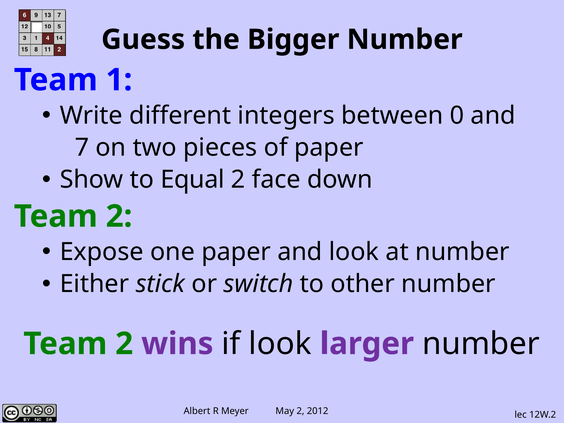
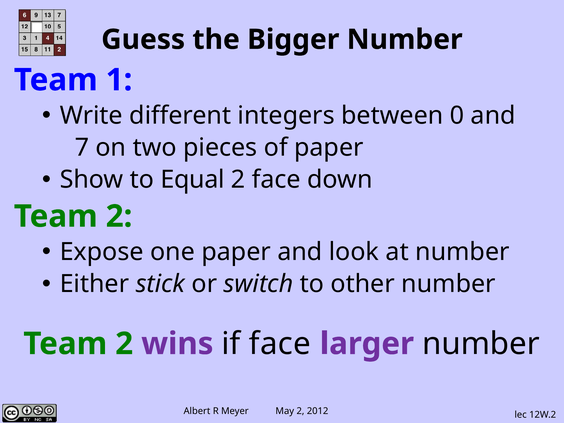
if look: look -> face (280, 344)
